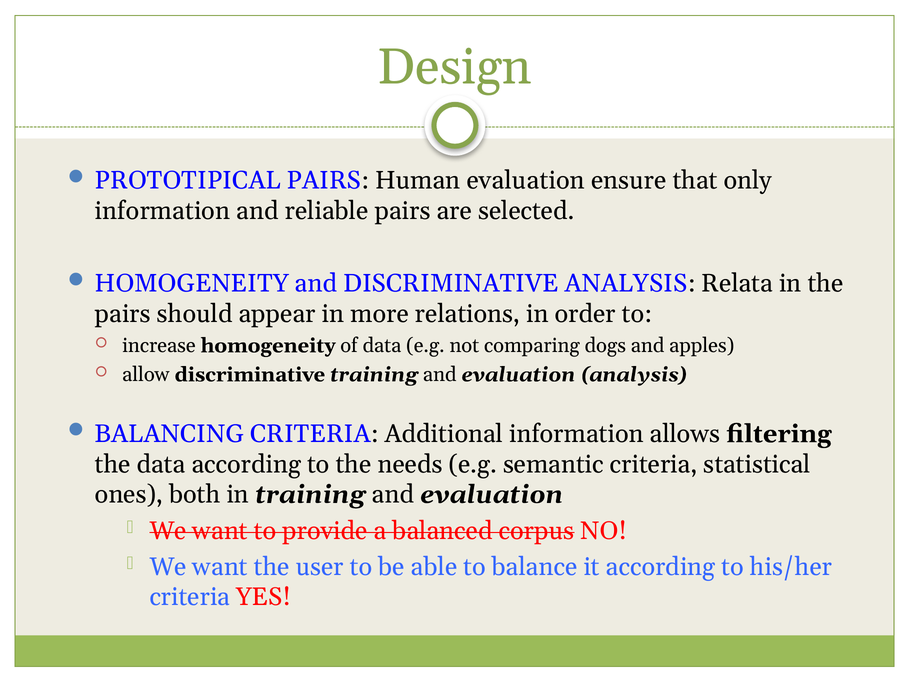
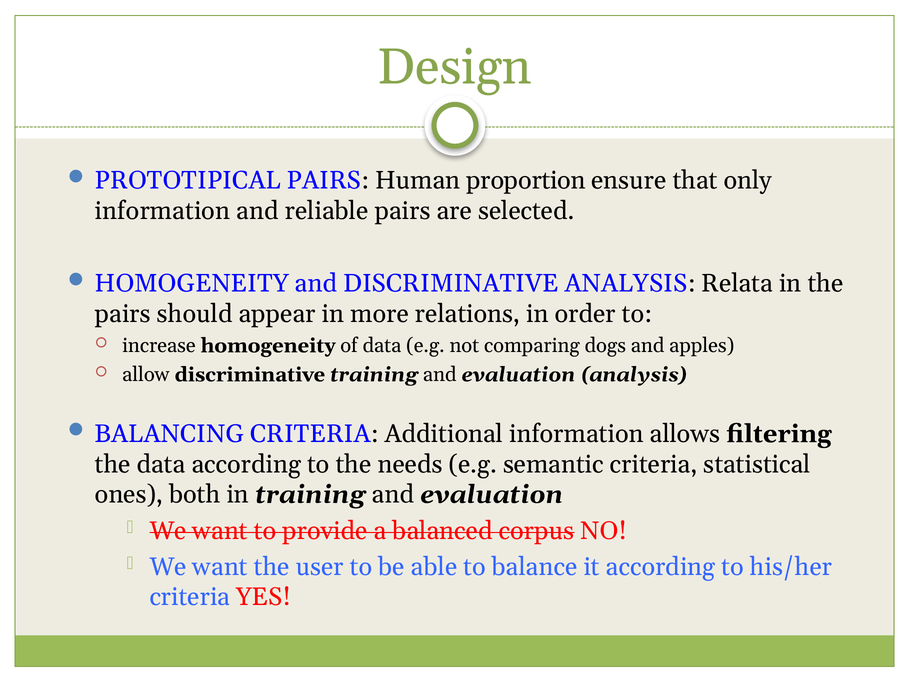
Human evaluation: evaluation -> proportion (526, 181)
